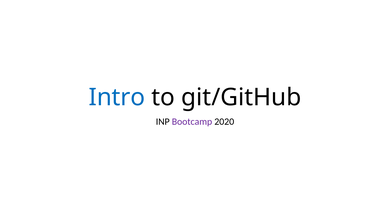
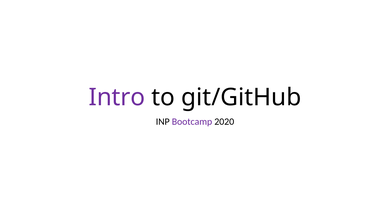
Intro colour: blue -> purple (117, 97)
